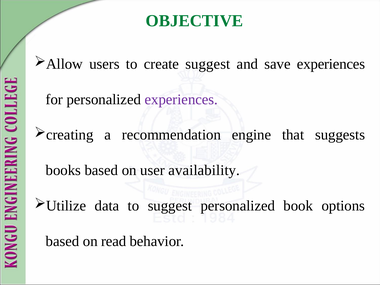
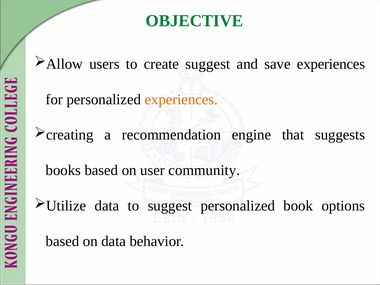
experiences colour: purple -> orange (181, 99)
availability: availability -> community (204, 170)
on read: read -> data (114, 241)
